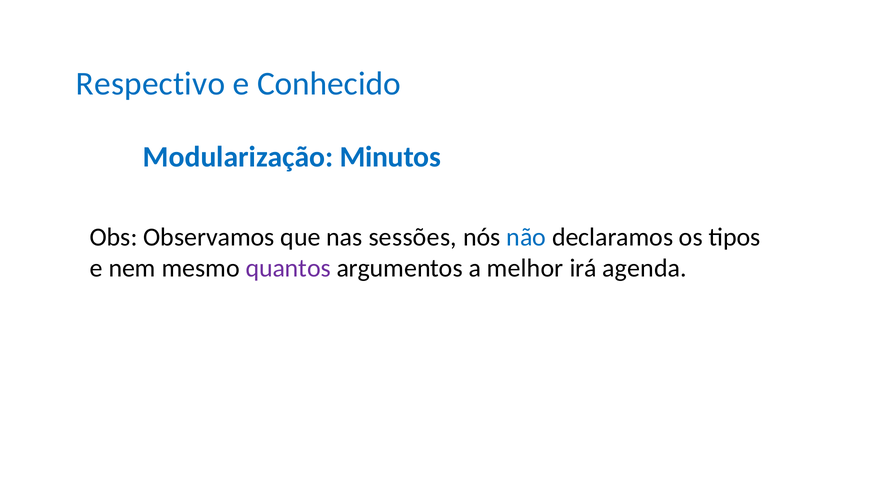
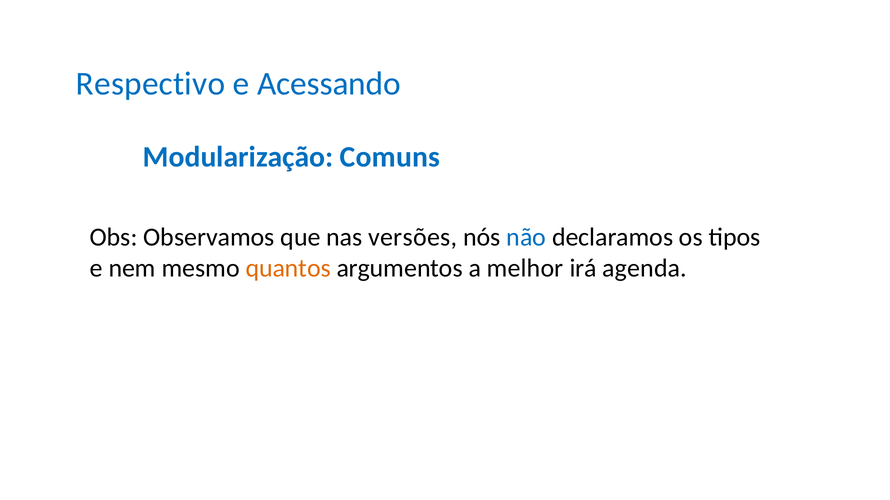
Conhecido: Conhecido -> Acessando (329, 84)
Minutos: Minutos -> Comuns (390, 157)
sessões: sessões -> versões (413, 237)
quantos colour: purple -> orange (288, 268)
